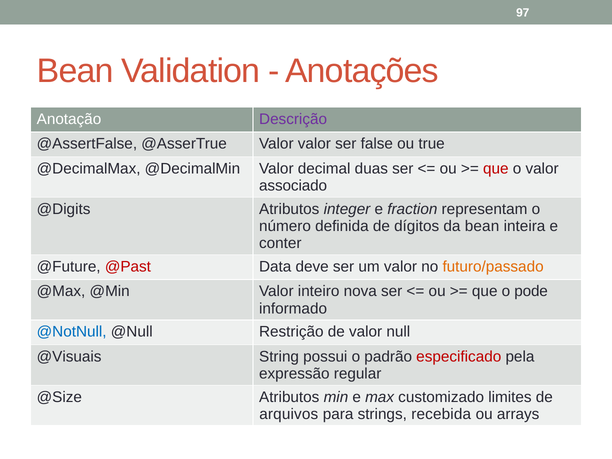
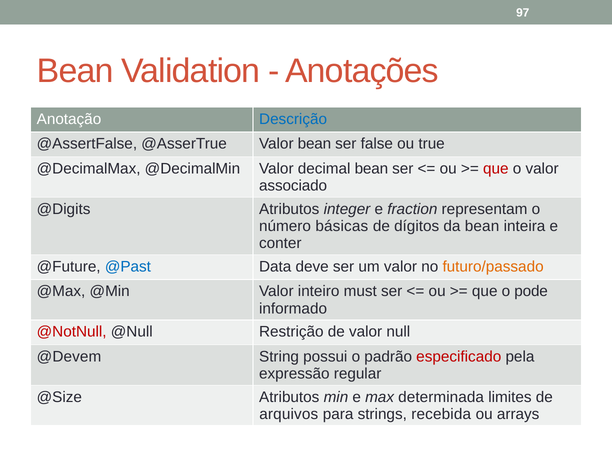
Descrição colour: purple -> blue (293, 119)
Valor valor: valor -> bean (314, 144)
decimal duas: duas -> bean (371, 169)
definida: definida -> básicas (342, 226)
@Past colour: red -> blue (128, 267)
nova: nova -> must (360, 291)
@NotNull colour: blue -> red (72, 332)
@Visuais: @Visuais -> @Devem (69, 357)
customizado: customizado -> determinada (441, 397)
